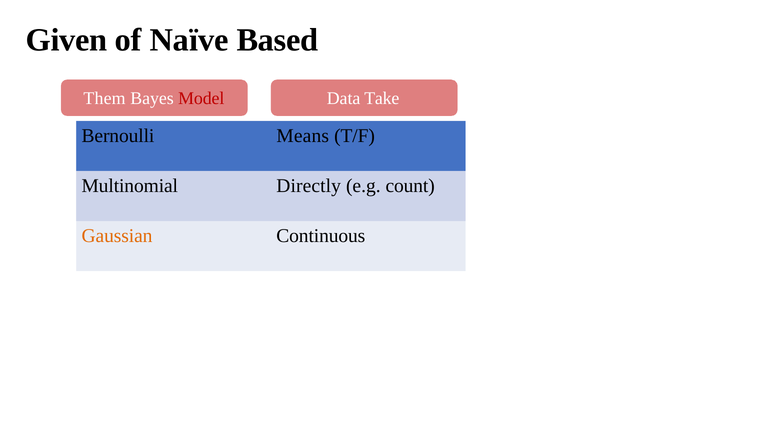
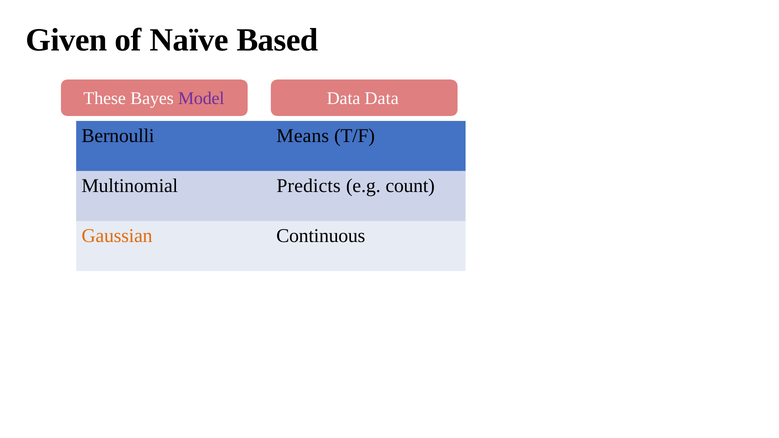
Them: Them -> These (105, 98)
Model colour: red -> purple (201, 98)
Data Take: Take -> Data (382, 98)
Directly: Directly -> Predicts (309, 186)
